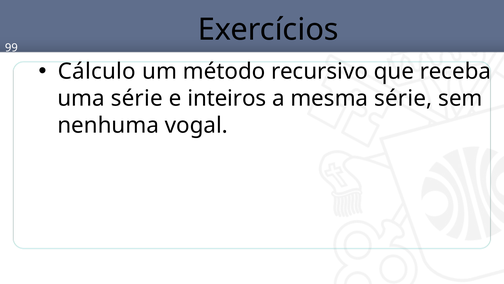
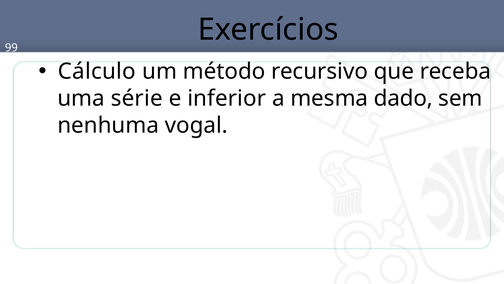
inteiros: inteiros -> inferior (227, 98)
mesma série: série -> dado (403, 98)
